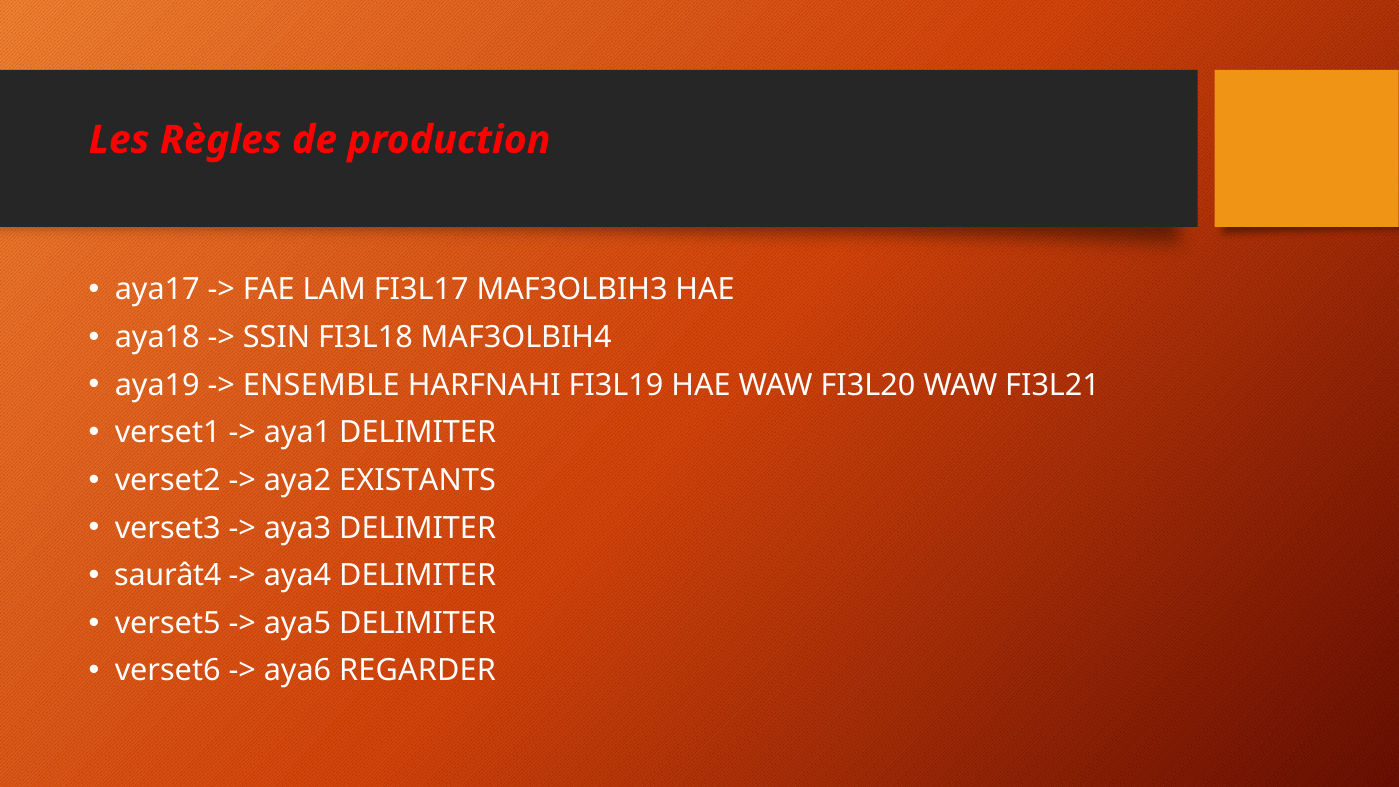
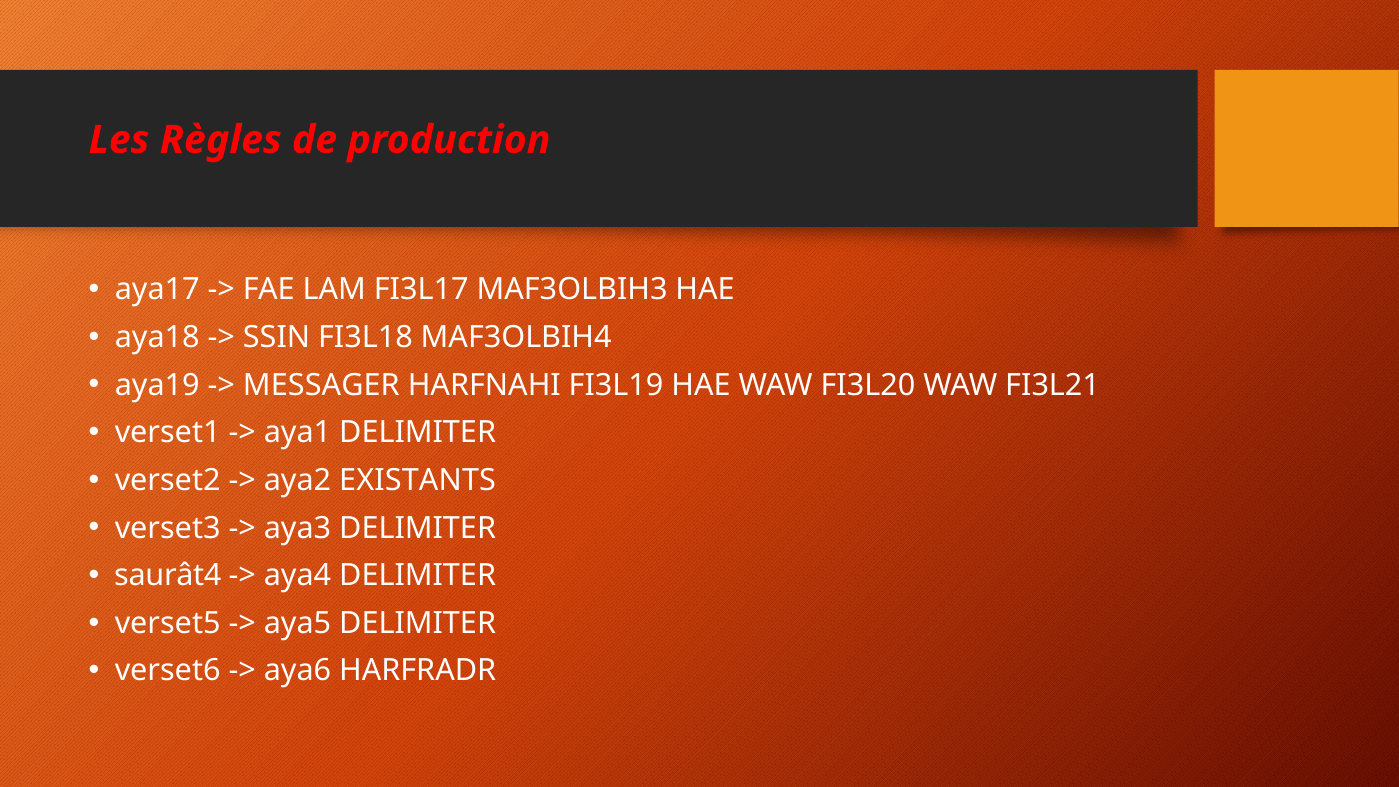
ENSEMBLE: ENSEMBLE -> MESSAGER (321, 385)
REGARDER: REGARDER -> HARFRADR (418, 671)
